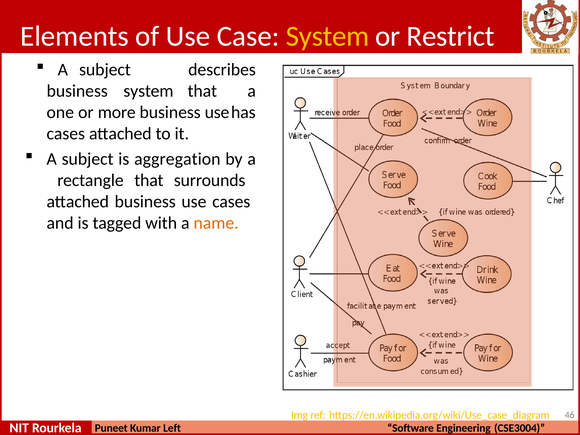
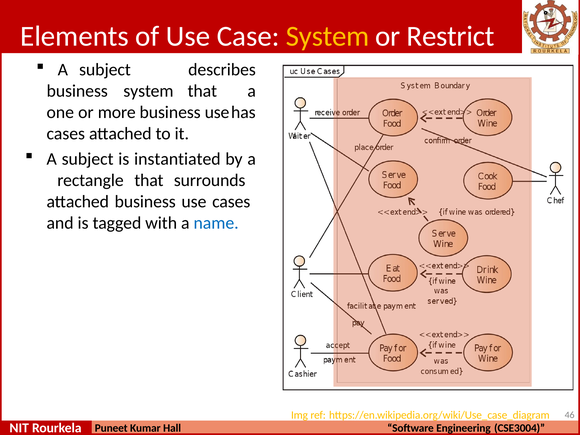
aggregation: aggregation -> instantiated (177, 159)
name colour: orange -> blue (216, 223)
Left: Left -> Hall (172, 428)
